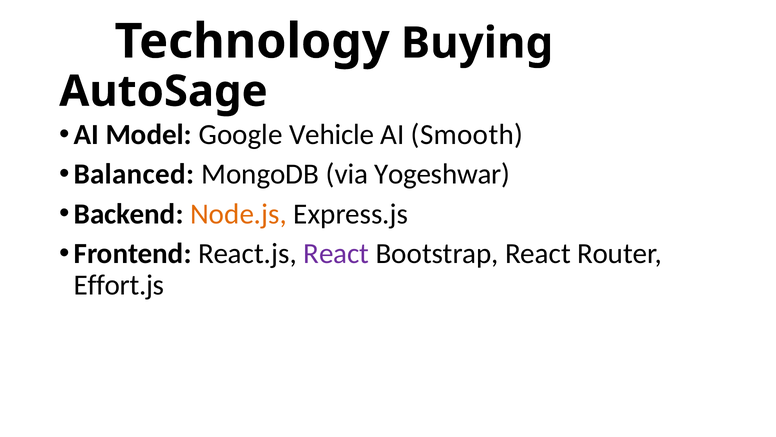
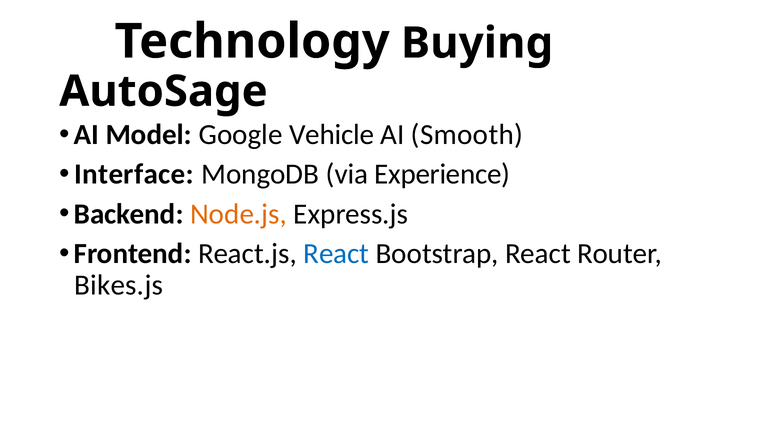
Balanced: Balanced -> Interface (134, 174)
Yogeshwar: Yogeshwar -> Experience (442, 174)
React colour: purple -> blue (336, 253)
Effort.js: Effort.js -> Bikes.js (119, 285)
